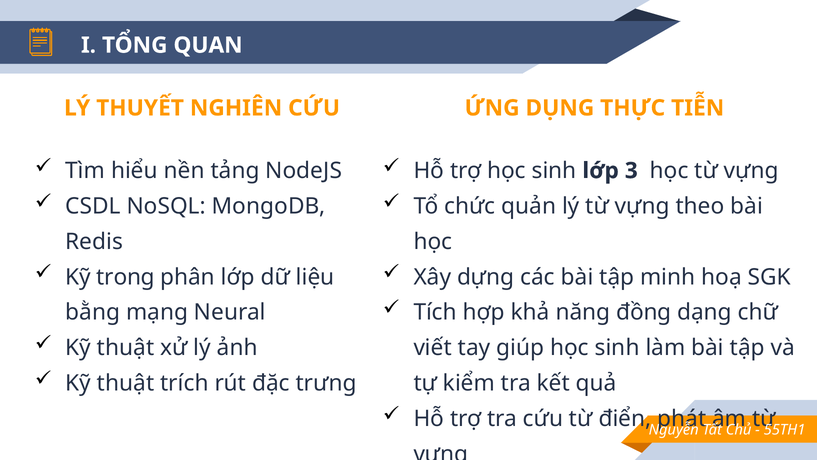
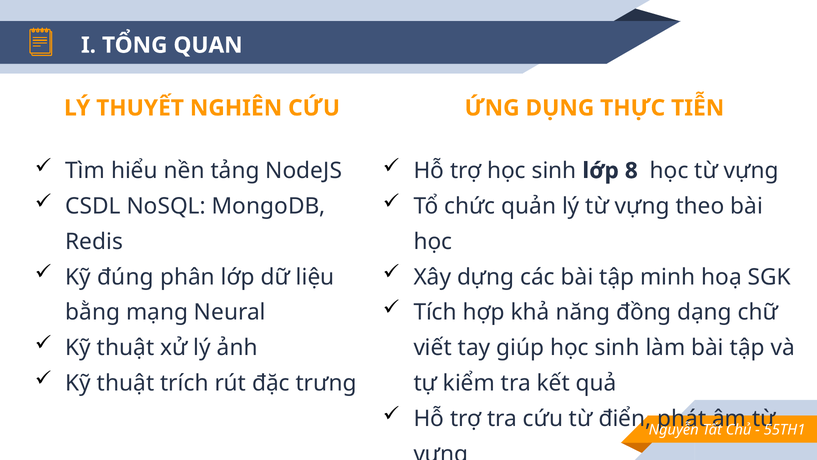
3: 3 -> 8 (631, 171)
trong: trong -> đúng (125, 277)
